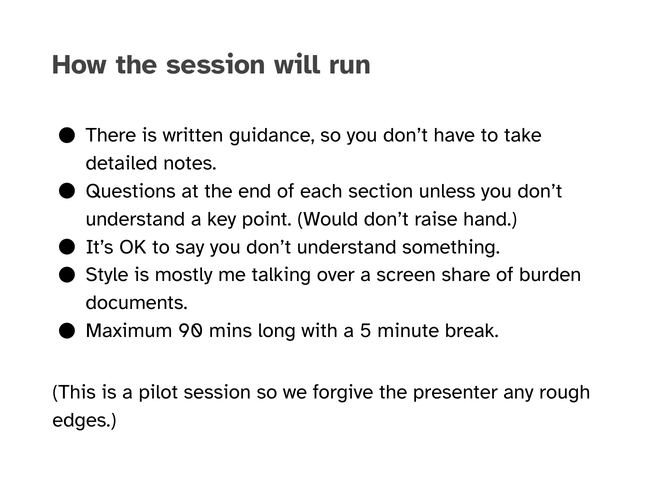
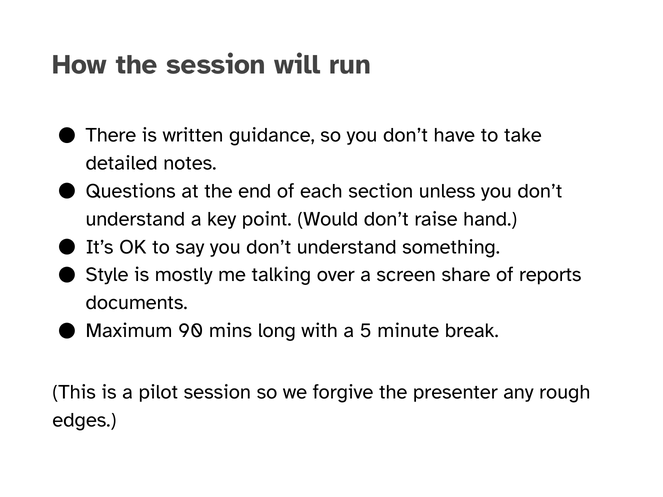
burden: burden -> reports (550, 275)
